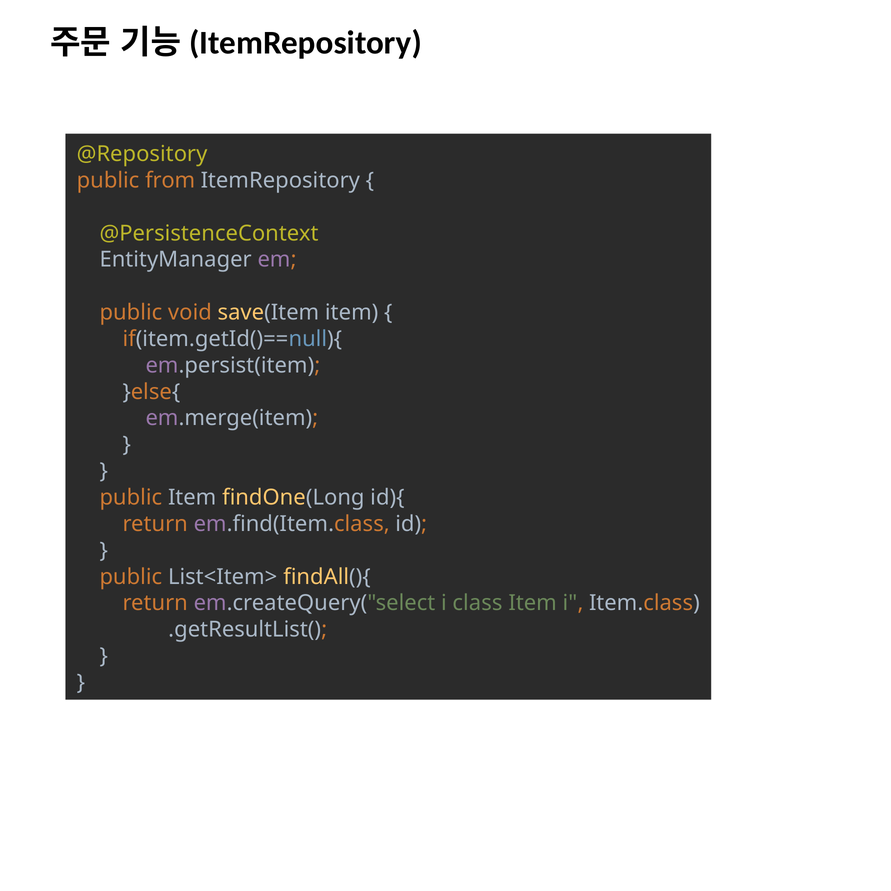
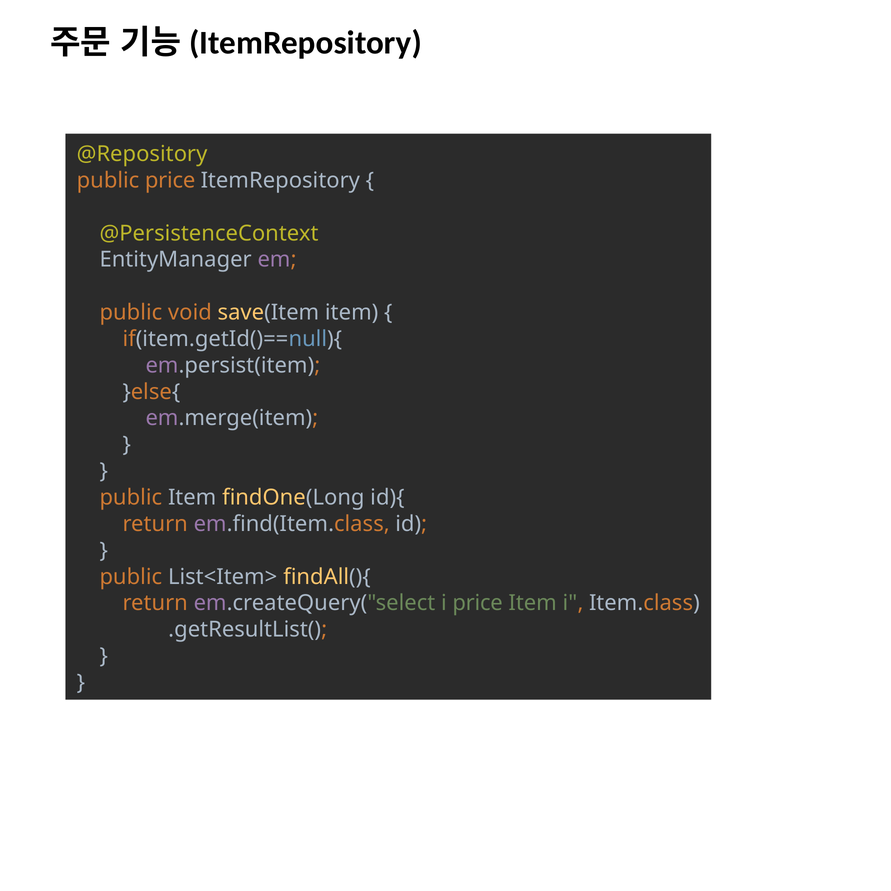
public from: from -> price (170, 180)
i class: class -> price (478, 603)
